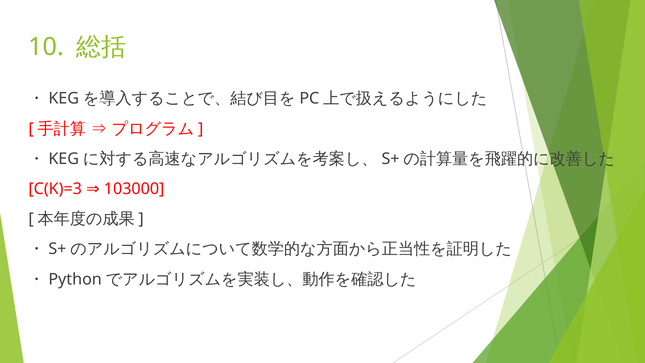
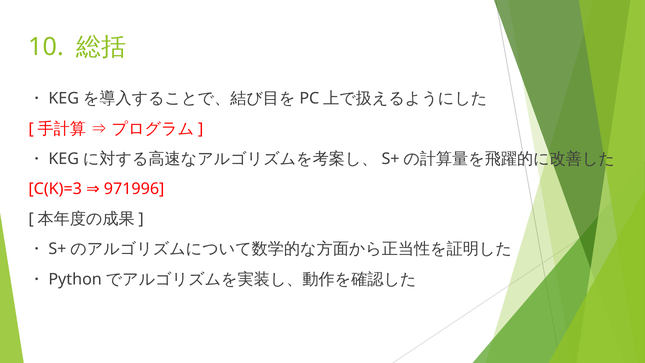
103000: 103000 -> 971996 (134, 189)
